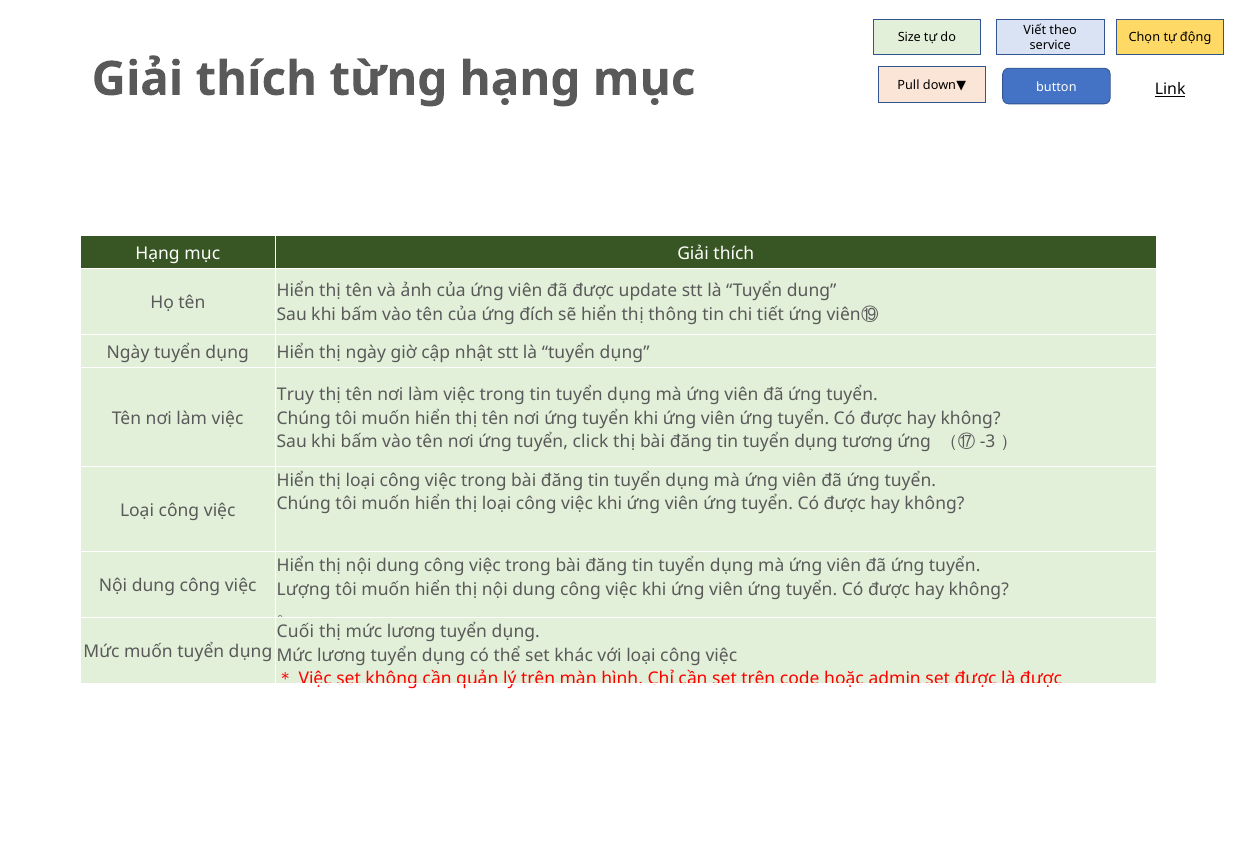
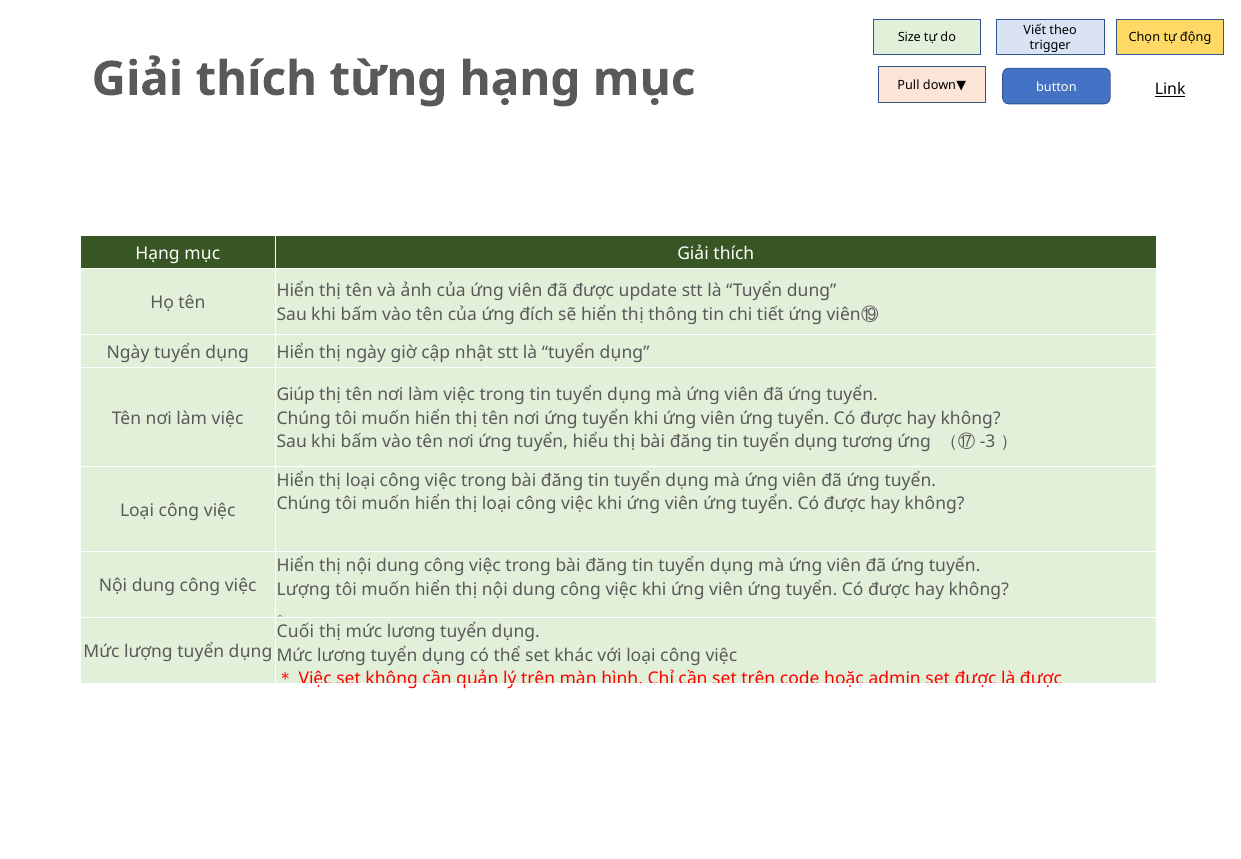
service: service -> trigger (1050, 45)
Truy: Truy -> Giúp (296, 395)
click: click -> hiểu (591, 442)
Mức muốn: muốn -> lượng (148, 652)
